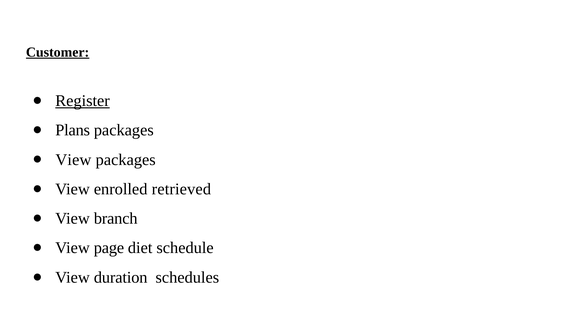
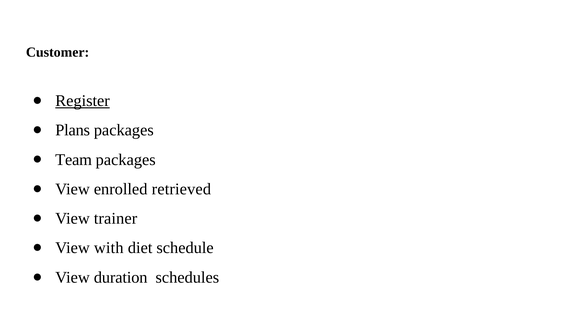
Customer underline: present -> none (58, 52)
View: View -> Team (74, 160)
branch: branch -> trainer (116, 218)
page: page -> with (109, 248)
